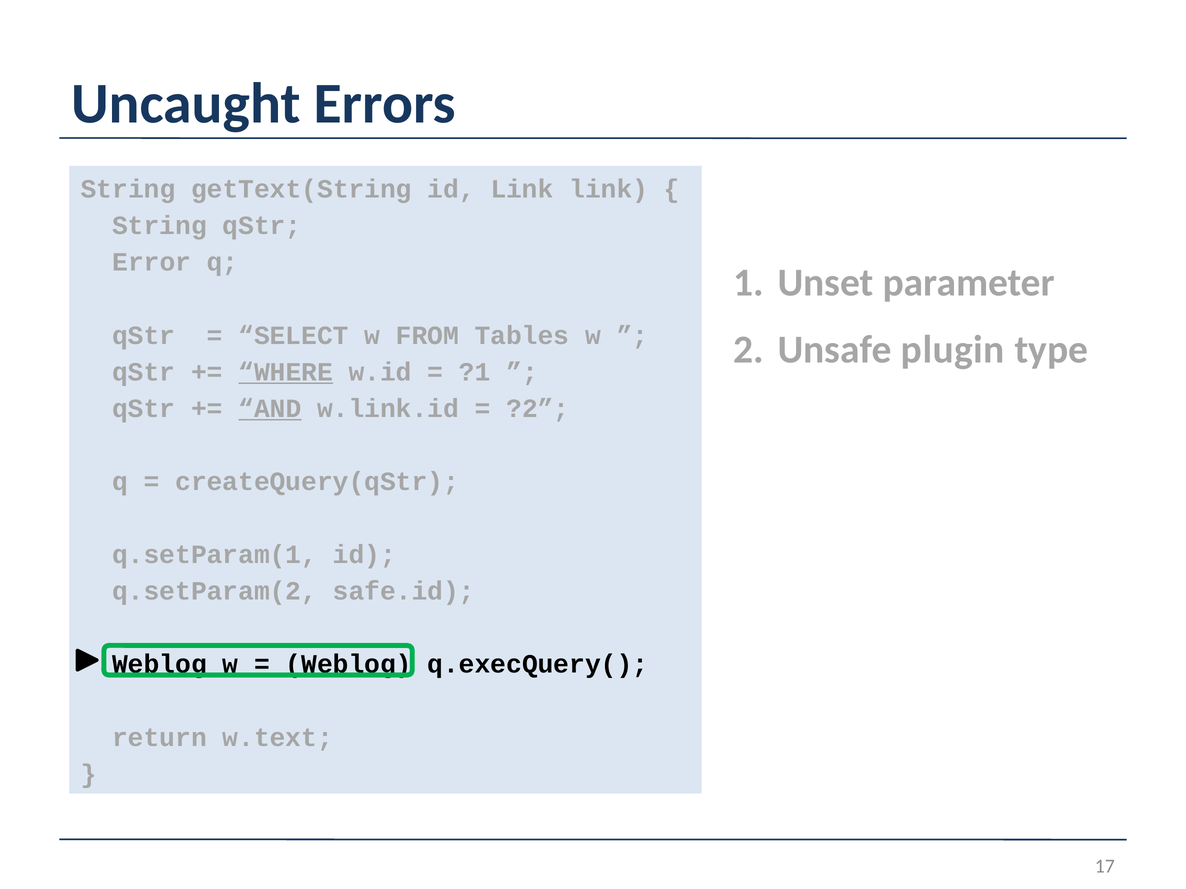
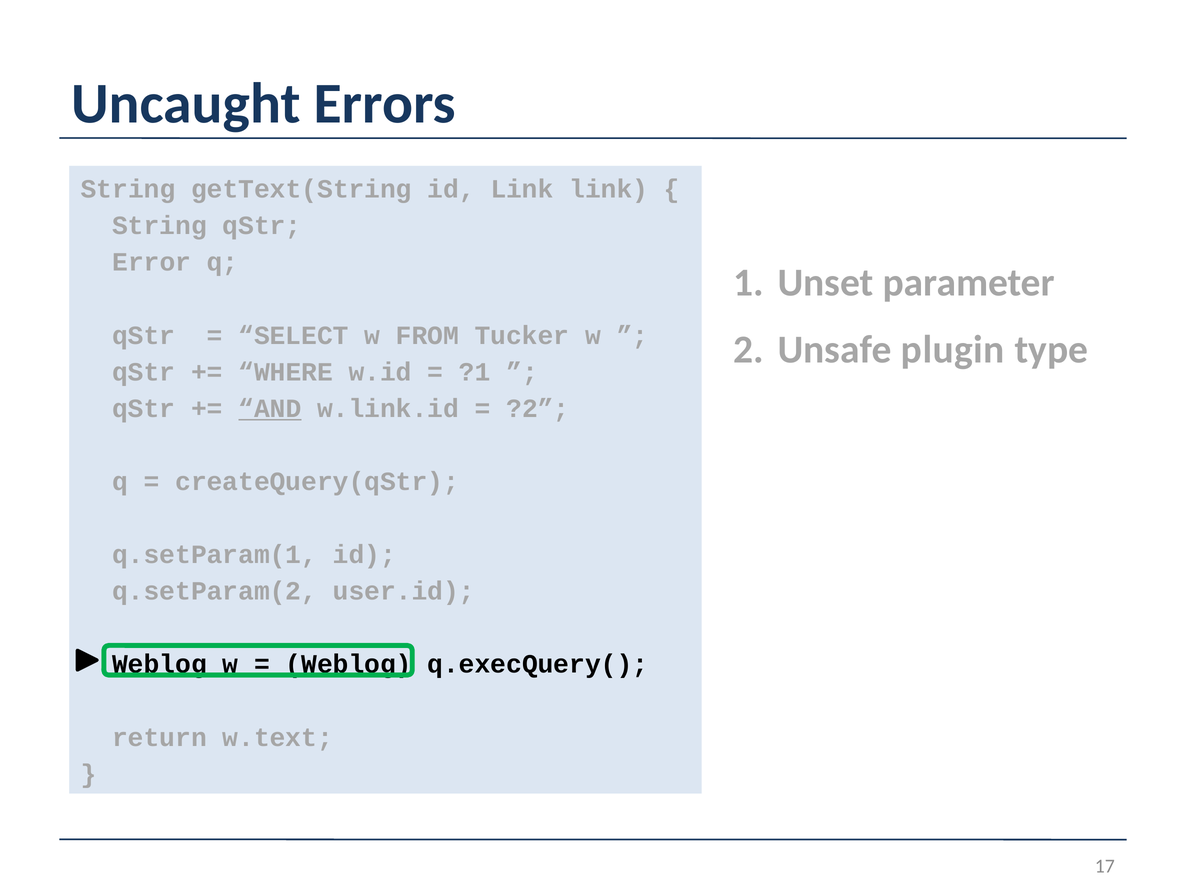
Tables: Tables -> Tucker (522, 336)
WHERE underline: present -> none (286, 372)
safe.id: safe.id -> user.id (404, 591)
